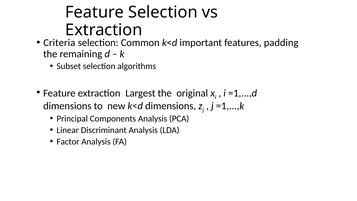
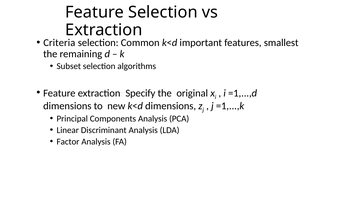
padding: padding -> smallest (281, 43)
Largest: Largest -> Specify (140, 93)
